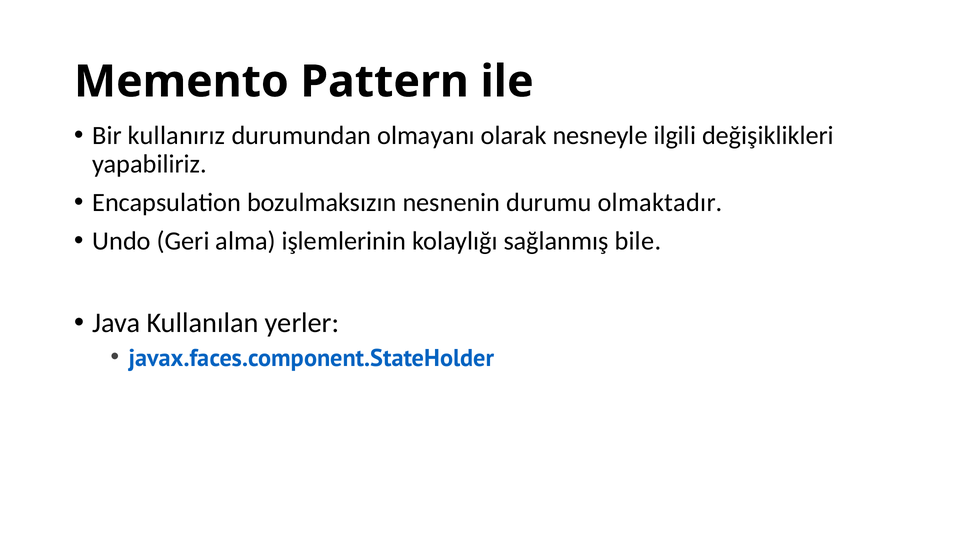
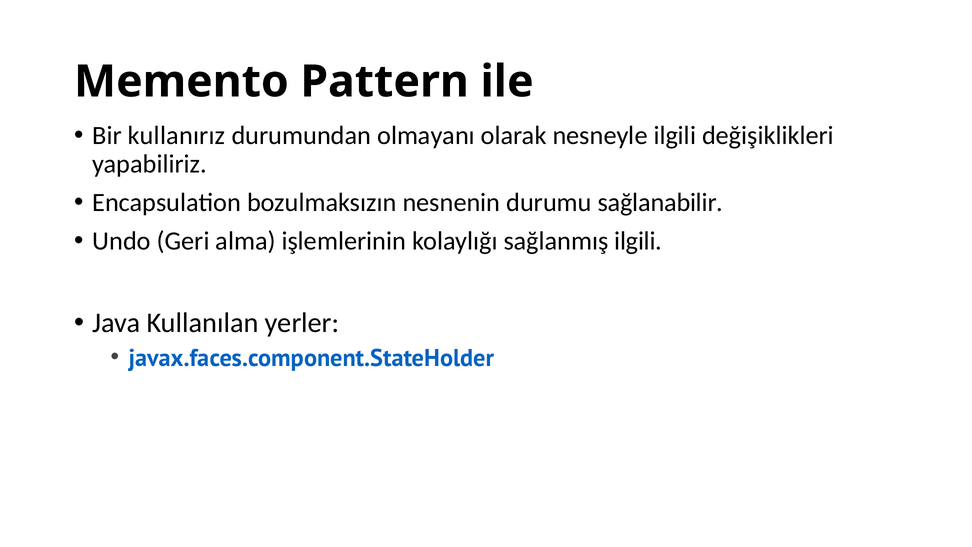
olmaktadır: olmaktadır -> sağlanabilir (660, 203)
sağlanmış bile: bile -> ilgili (638, 241)
